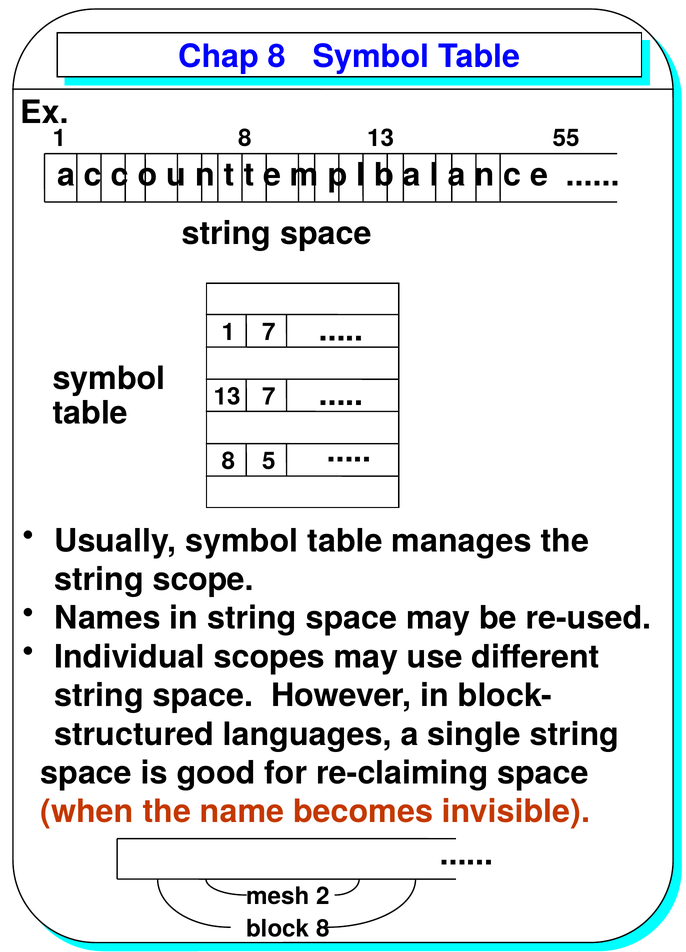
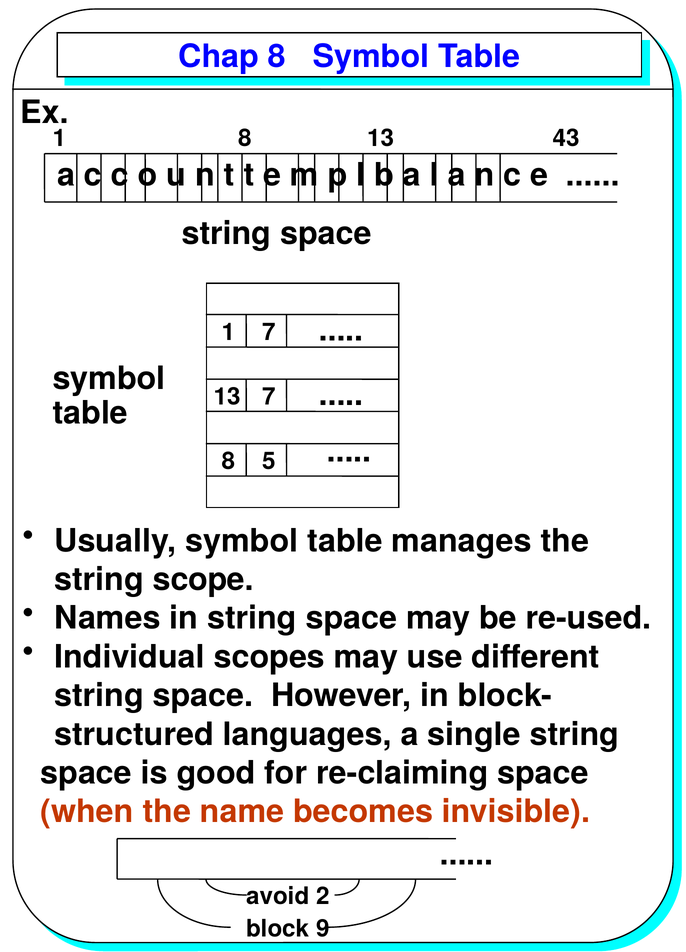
55: 55 -> 43 (566, 139)
mesh: mesh -> avoid (278, 897)
block 8: 8 -> 9 (323, 929)
